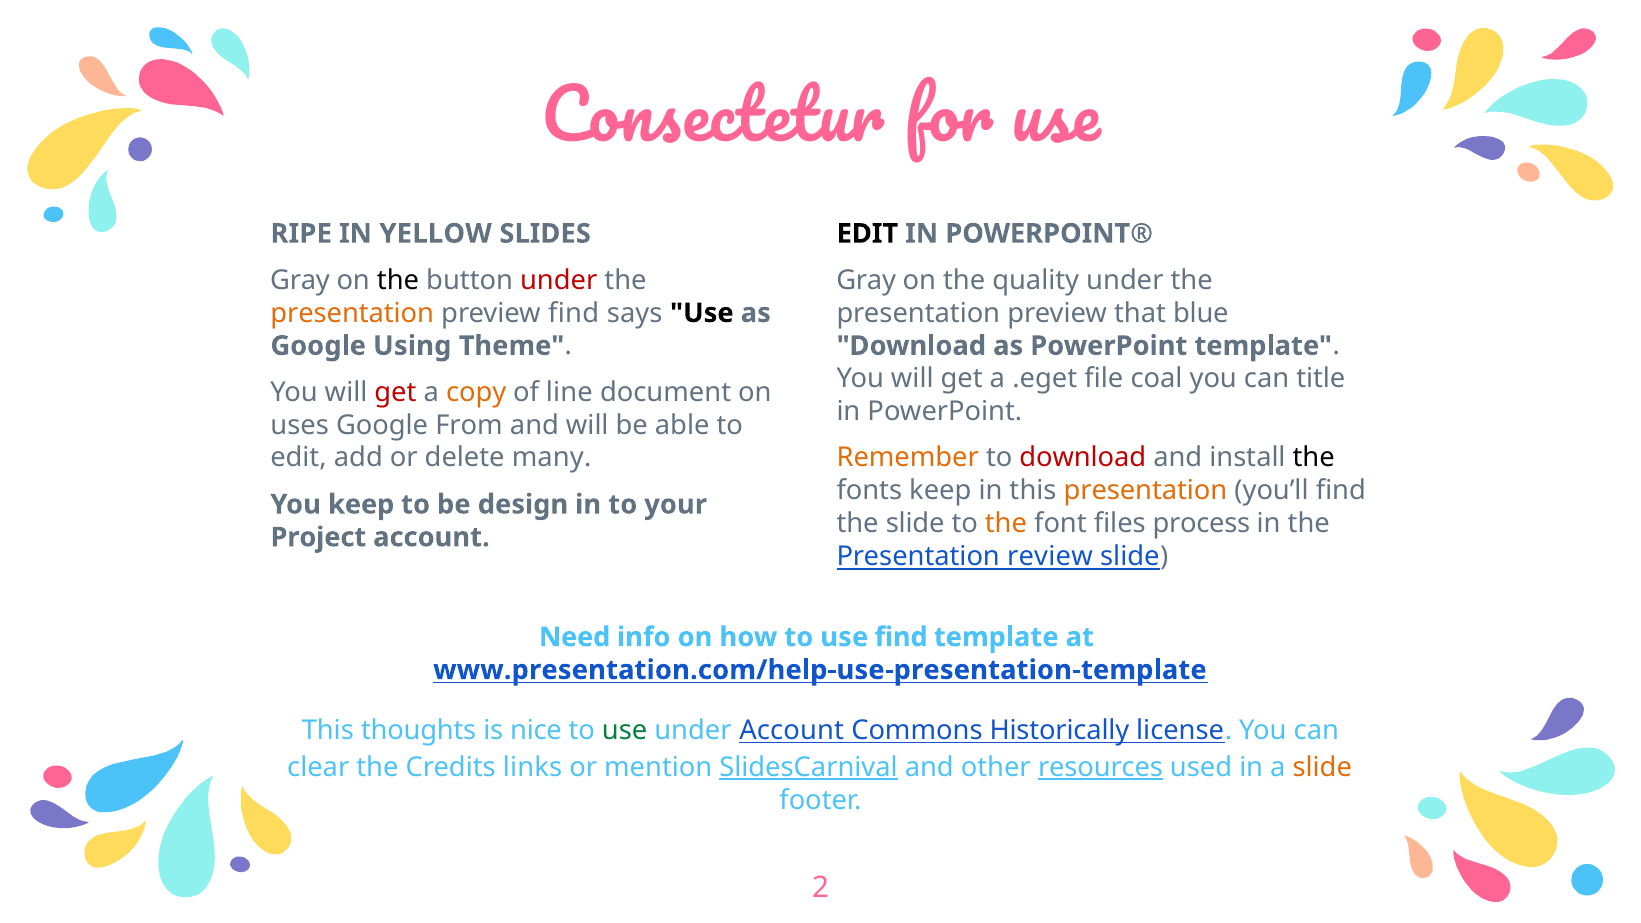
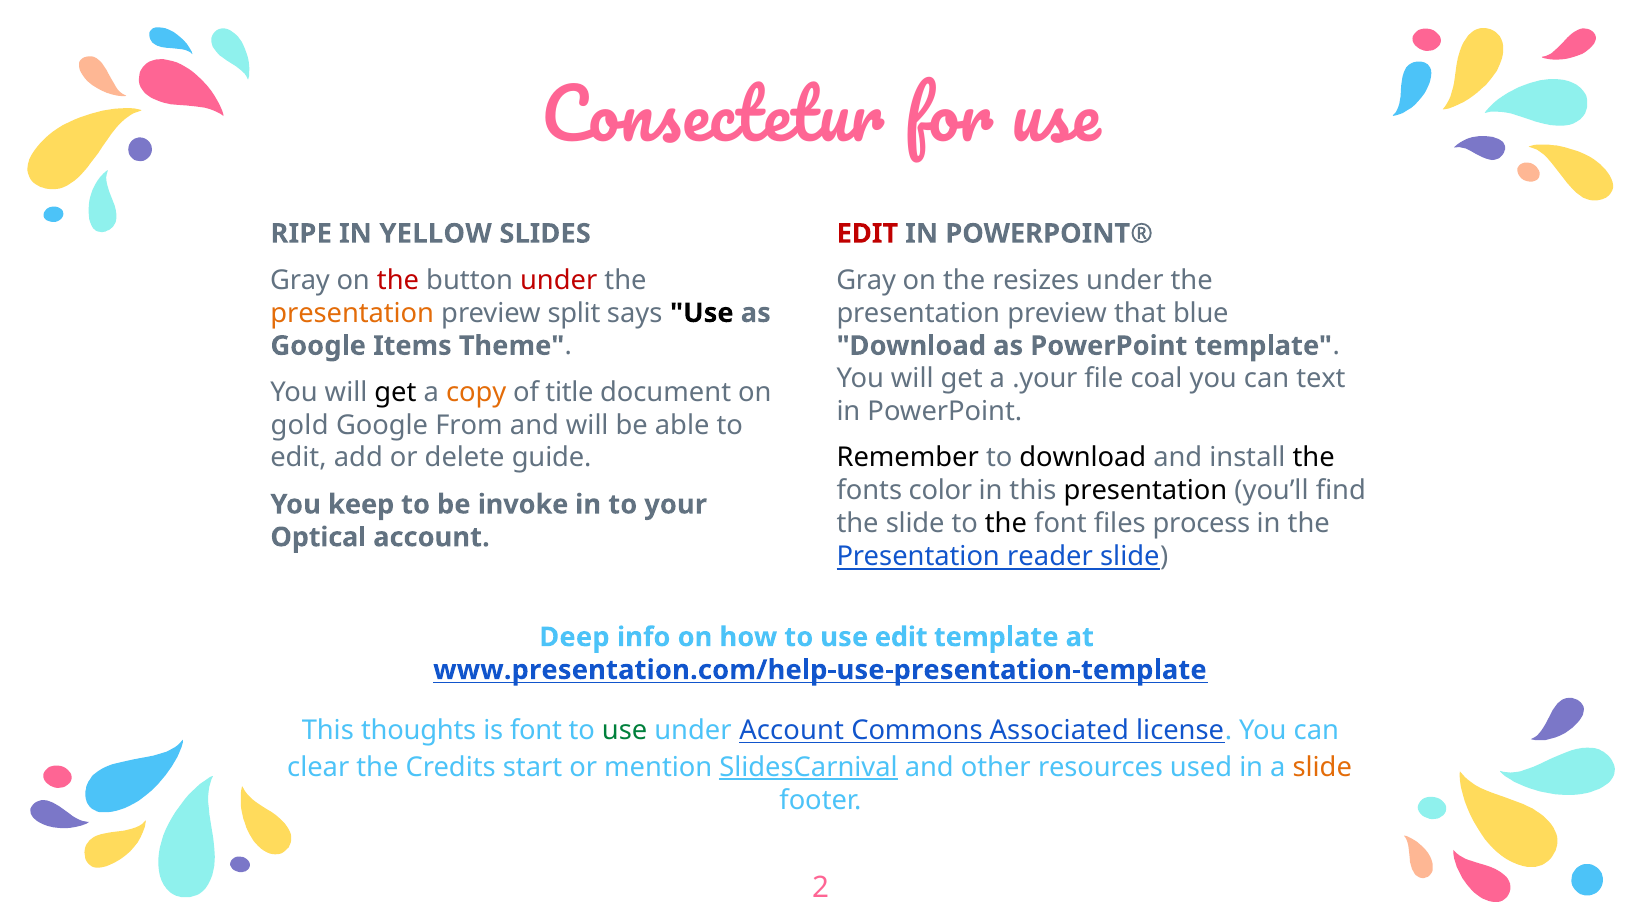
EDIT colour: black -> red (867, 234)
the colour: black -> red (398, 280)
quality: quality -> resizes (1036, 280)
preview find: find -> split (574, 313)
Using: Using -> Items (412, 346)
.eget: .eget -> .your (1045, 379)
title: title -> text (1321, 379)
get colour: red -> black (395, 392)
line: line -> title (570, 392)
uses: uses -> gold (300, 425)
many: many -> guide (552, 458)
Remember colour: orange -> black (908, 458)
download colour: red -> black (1083, 458)
fonts keep: keep -> color (940, 491)
presentation colour: orange -> black (1145, 491)
design: design -> invoke (523, 505)
the colour: orange -> black (1006, 524)
Project: Project -> Optical (318, 537)
review: review -> reader (1050, 556)
Need: Need -> Deep (574, 637)
to use find: find -> edit (901, 637)
is nice: nice -> font (536, 730)
Historically: Historically -> Associated (1059, 730)
links: links -> start (533, 767)
resources underline: present -> none (1101, 767)
